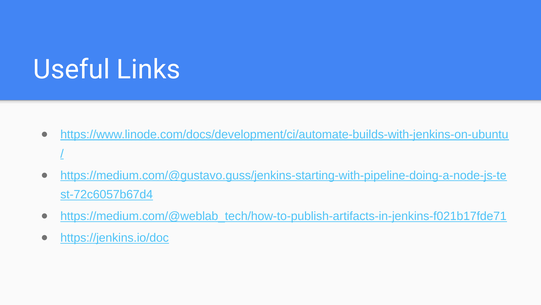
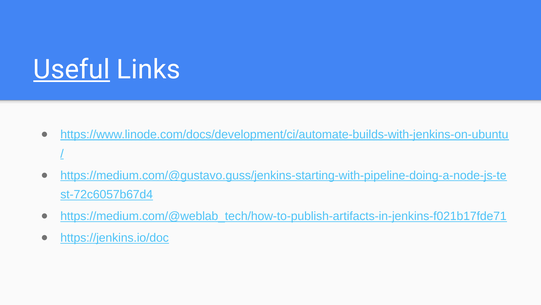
Useful underline: none -> present (72, 69)
